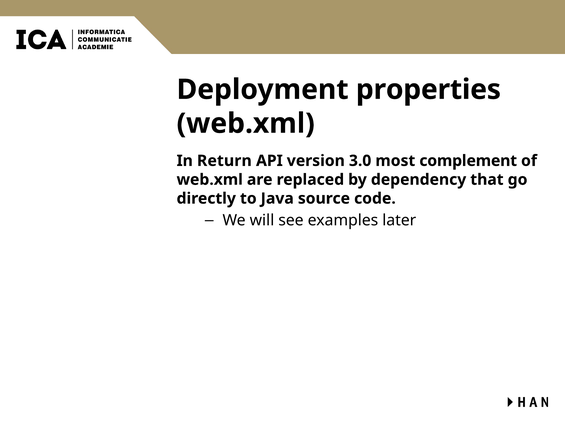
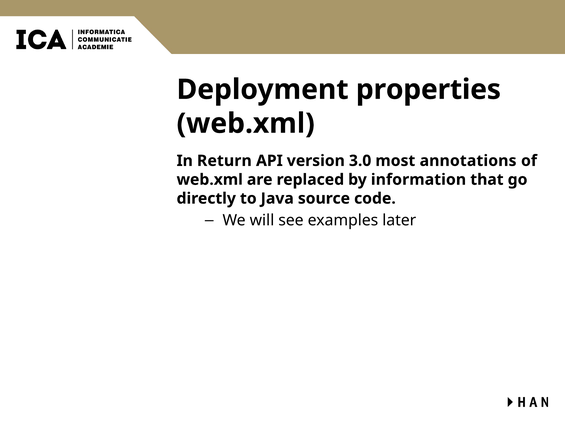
complement: complement -> annotations (468, 161)
dependency: dependency -> information (419, 180)
